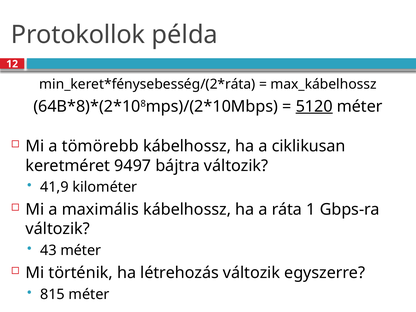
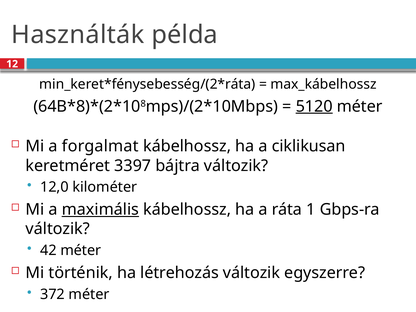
Protokollok: Protokollok -> Használták (78, 35)
tömörebb: tömörebb -> forgalmat (100, 146)
9497: 9497 -> 3397 (133, 166)
41,9: 41,9 -> 12,0 (54, 187)
maximális underline: none -> present (100, 210)
43: 43 -> 42 (48, 250)
815: 815 -> 372 (53, 294)
